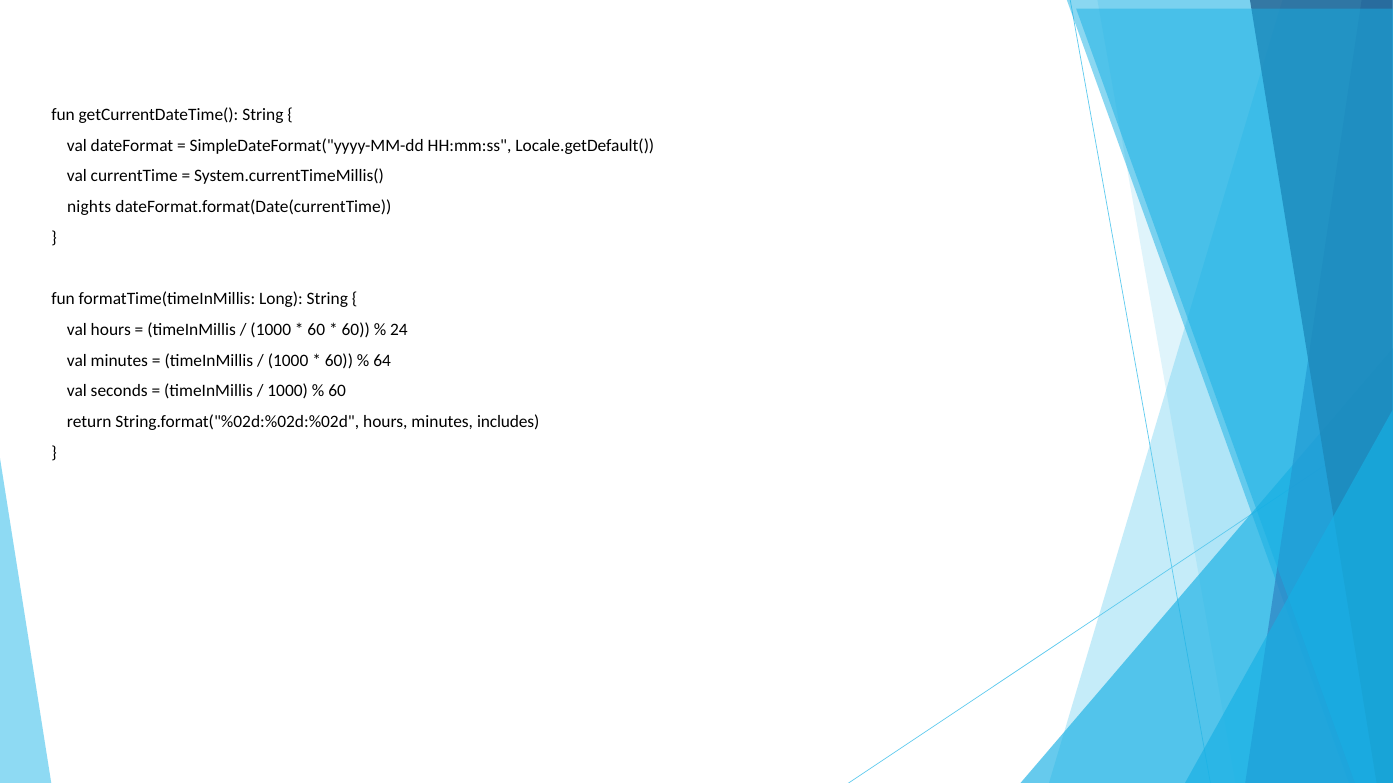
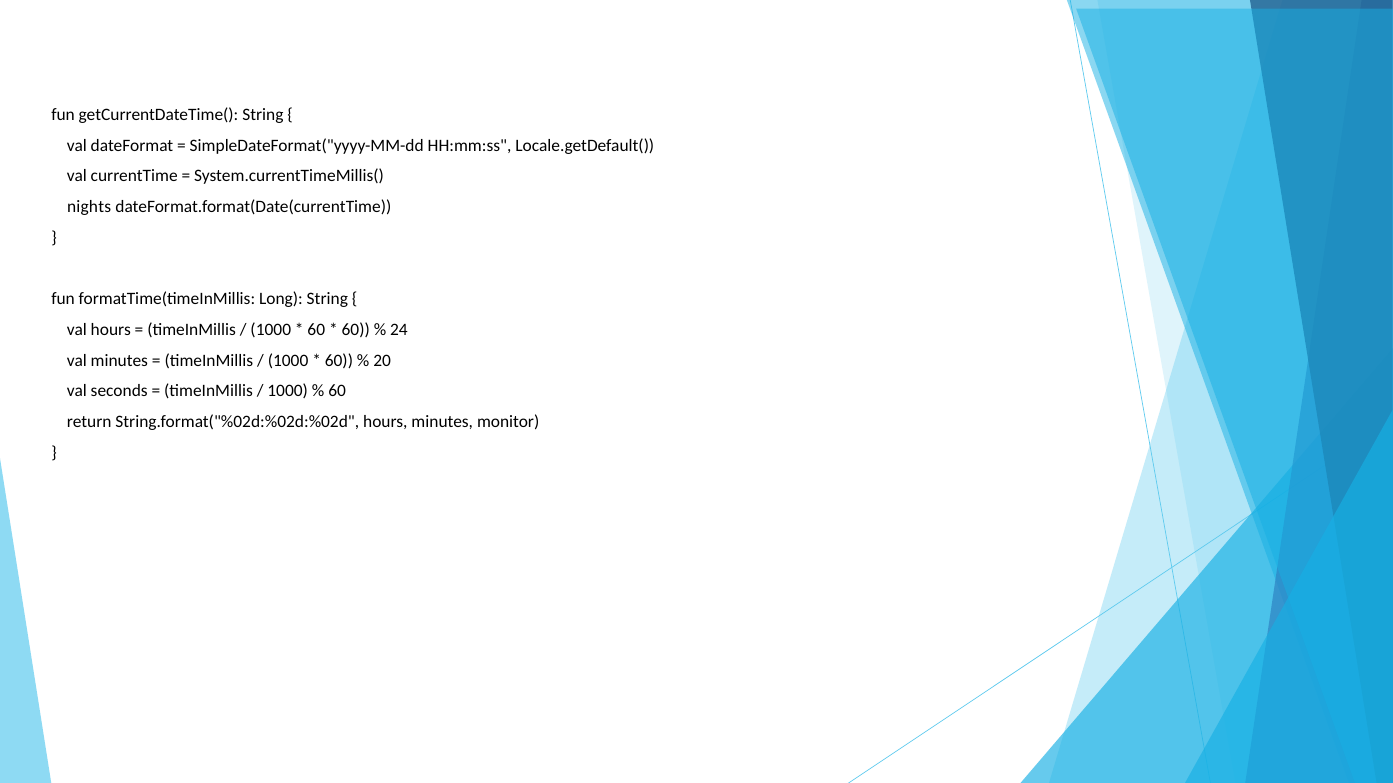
64: 64 -> 20 (382, 361)
includes: includes -> monitor (508, 422)
